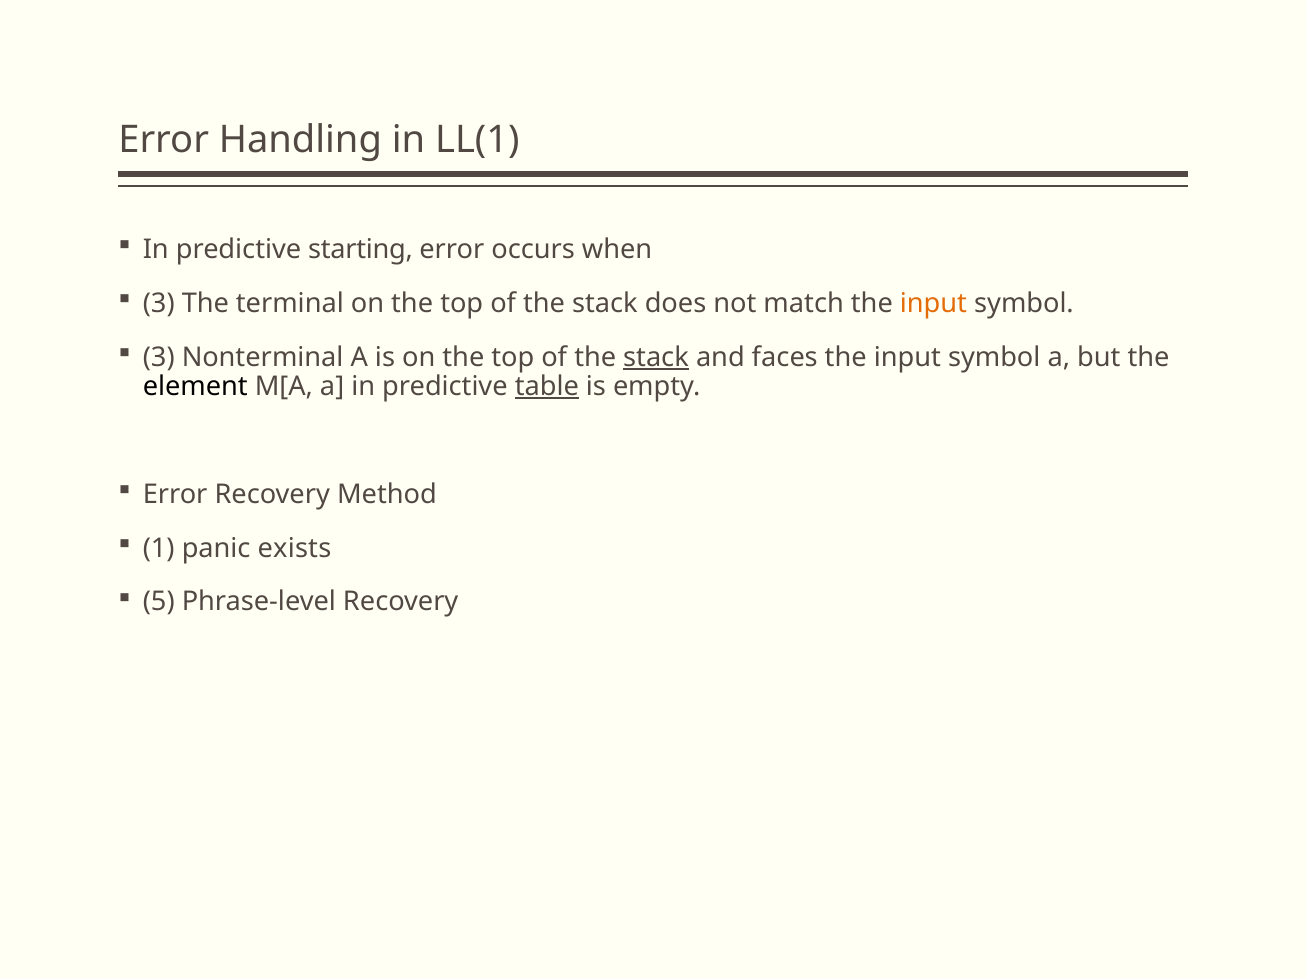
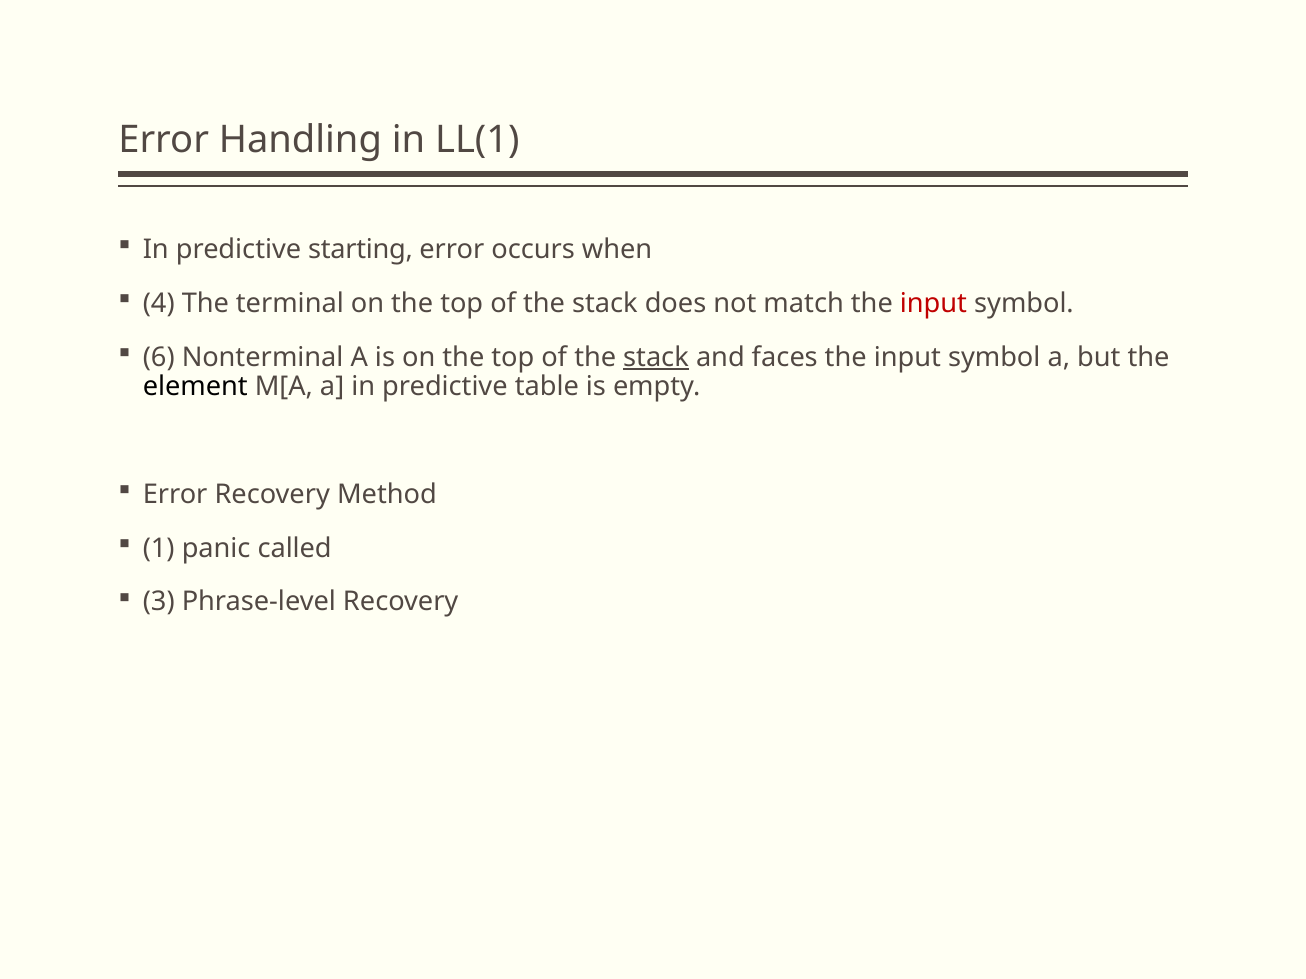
3: 3 -> 4 (159, 303)
input colour: orange -> red (933, 303)
3: 3 -> 6 (159, 357)
table underline: present -> none (547, 387)
exists: exists -> called (295, 548)
5: 5 -> 3 (159, 602)
